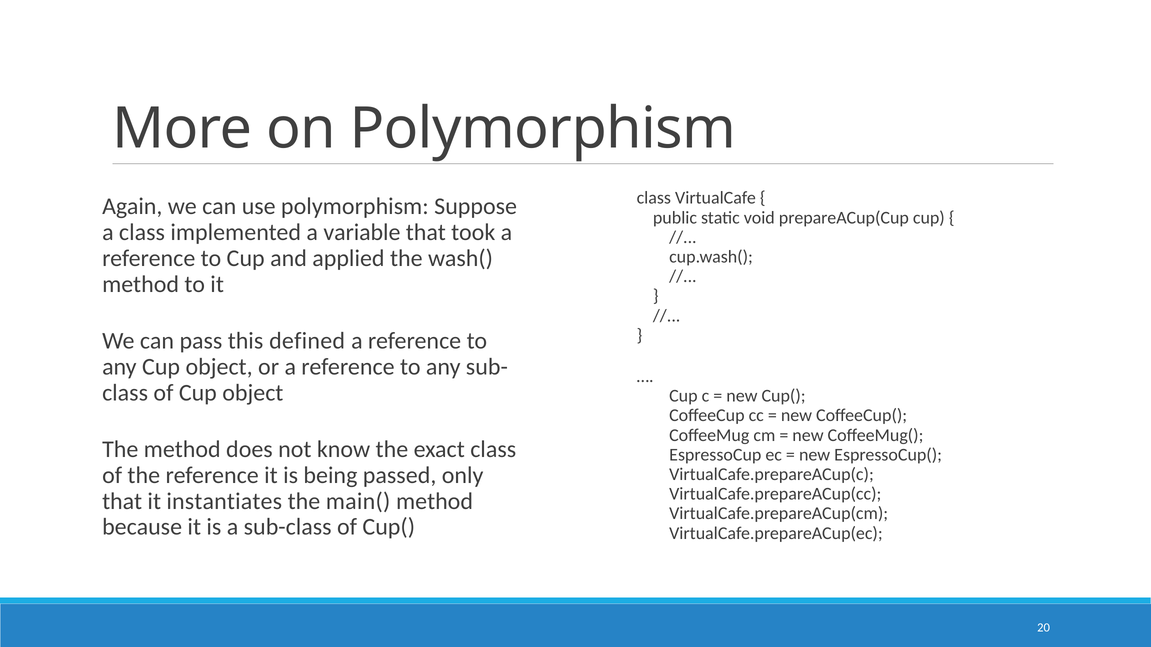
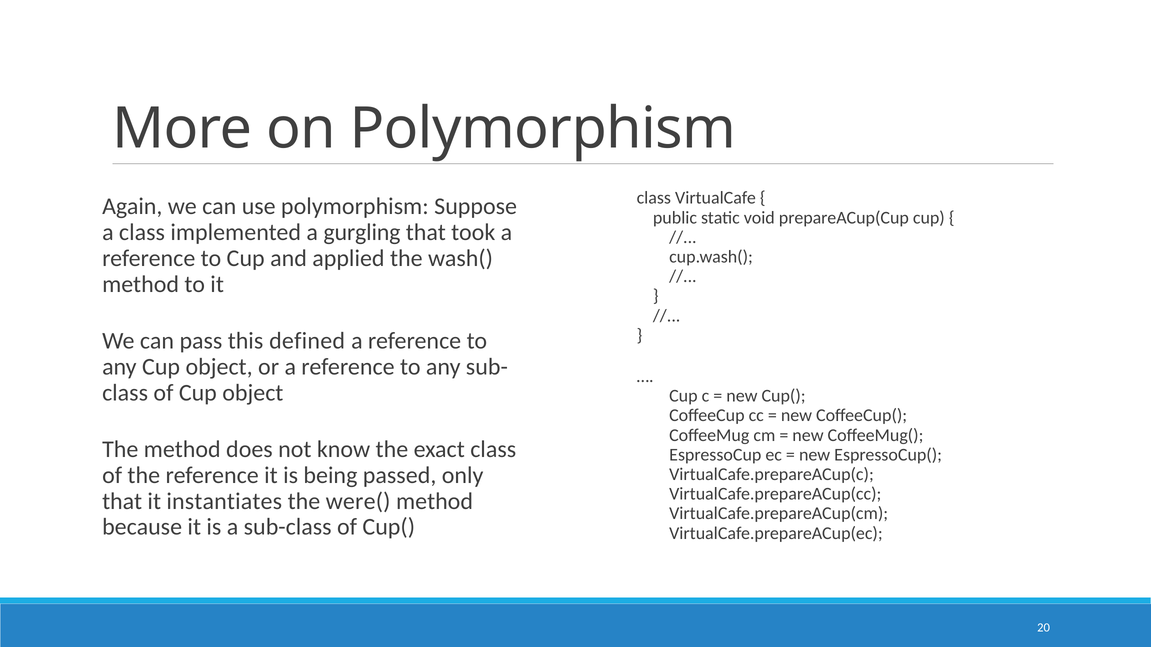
variable: variable -> gurgling (362, 232)
main(: main( -> were( (358, 501)
